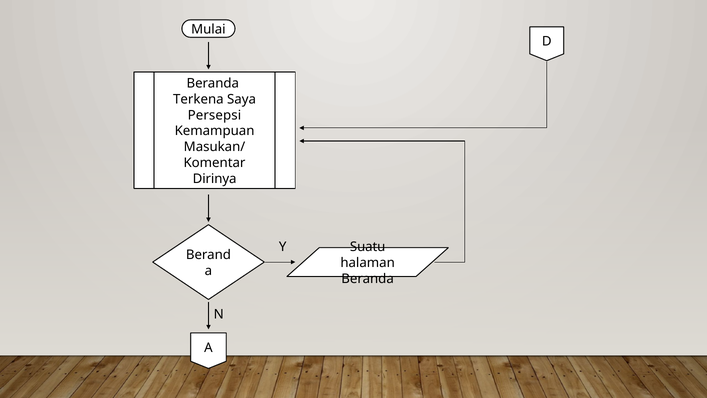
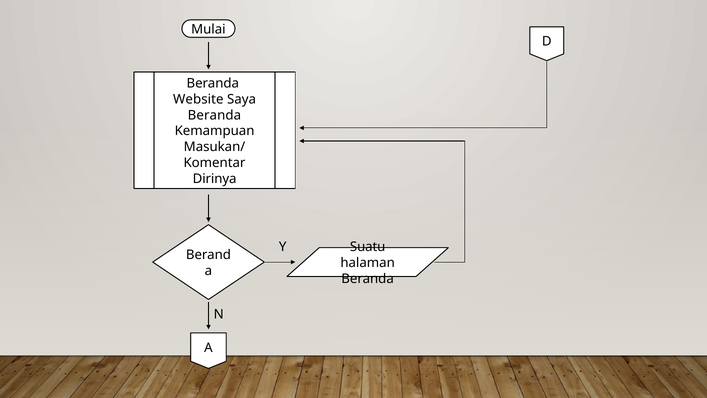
Terkena: Terkena -> Website (198, 99)
Persepsi: Persepsi -> Beranda (214, 115)
